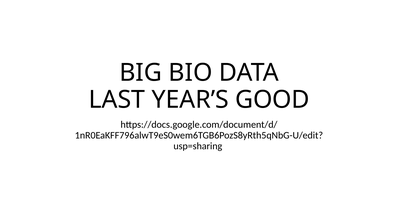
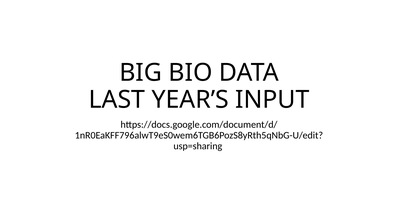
GOOD: GOOD -> INPUT (272, 99)
